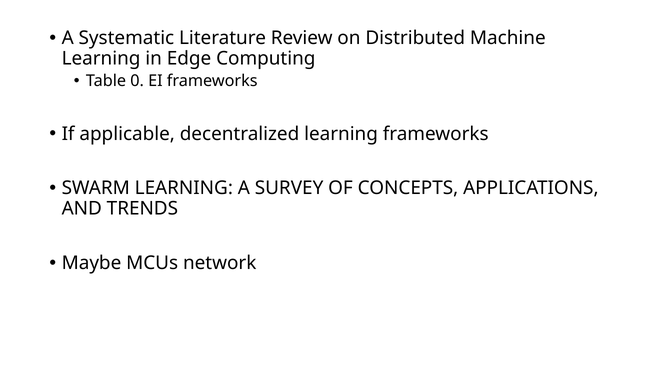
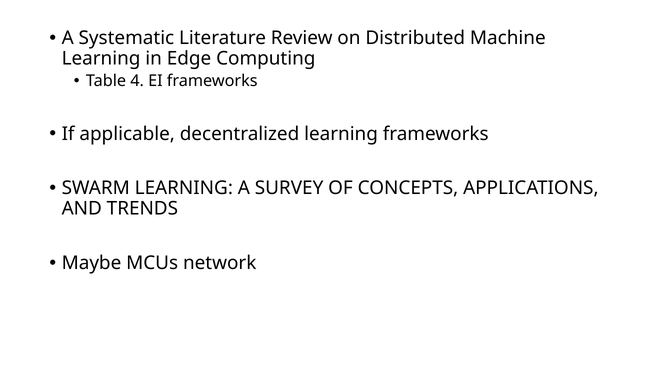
0: 0 -> 4 (137, 81)
